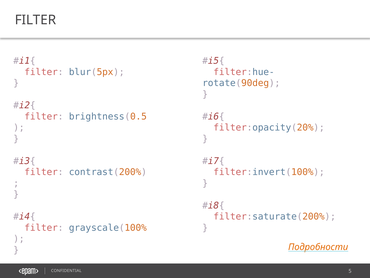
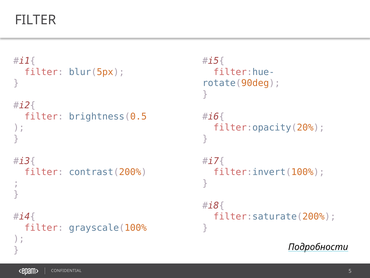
Подробности colour: orange -> black (318, 247)
